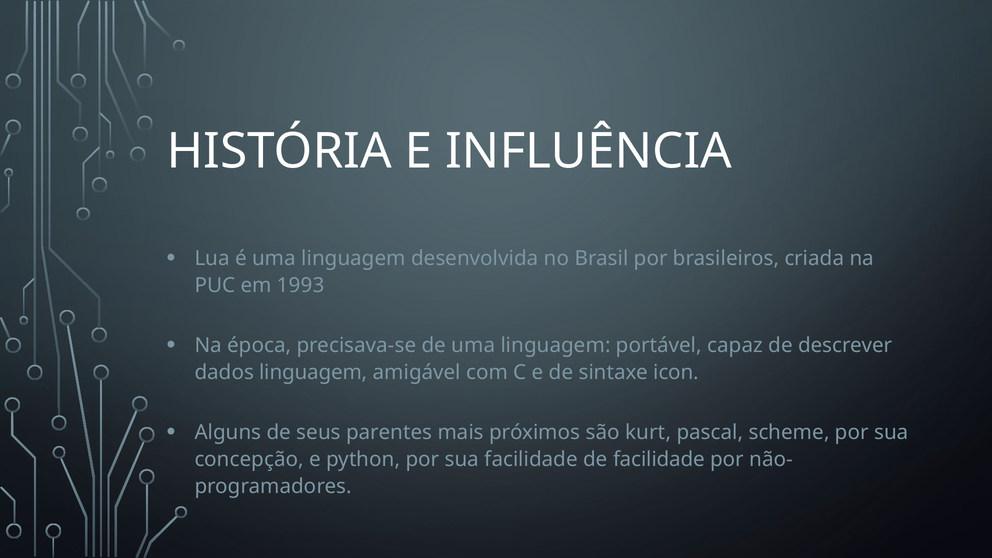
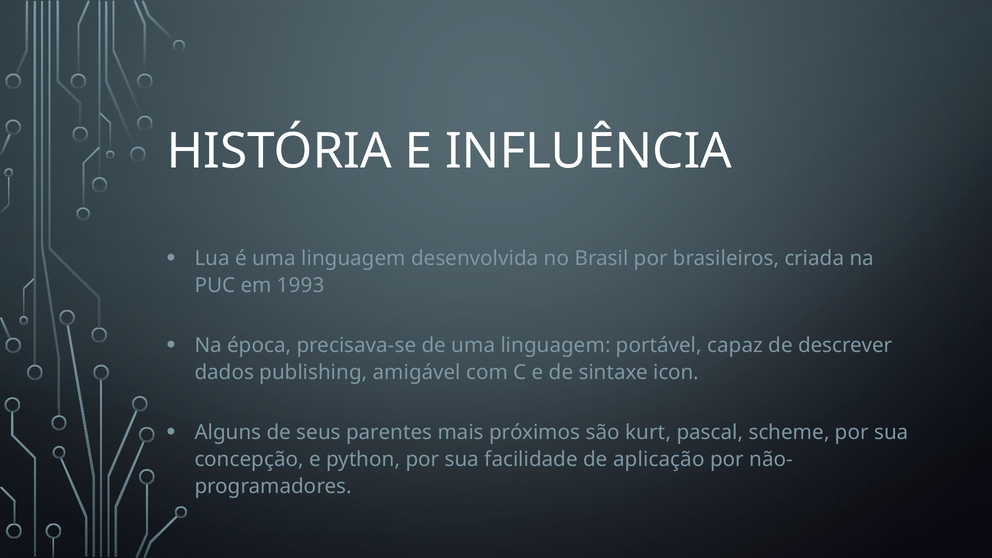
dados linguagem: linguagem -> publishing (313, 372)
de facilidade: facilidade -> aplicação (659, 459)
